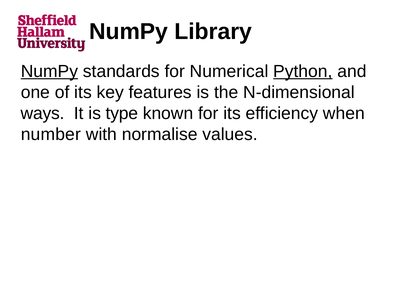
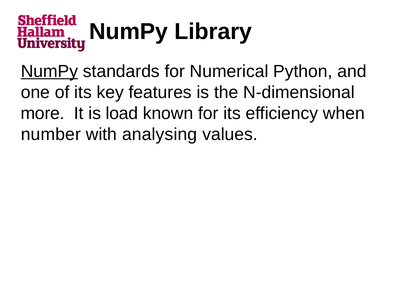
Python underline: present -> none (303, 71)
ways: ways -> more (43, 113)
type: type -> load (122, 113)
normalise: normalise -> analysing (160, 134)
